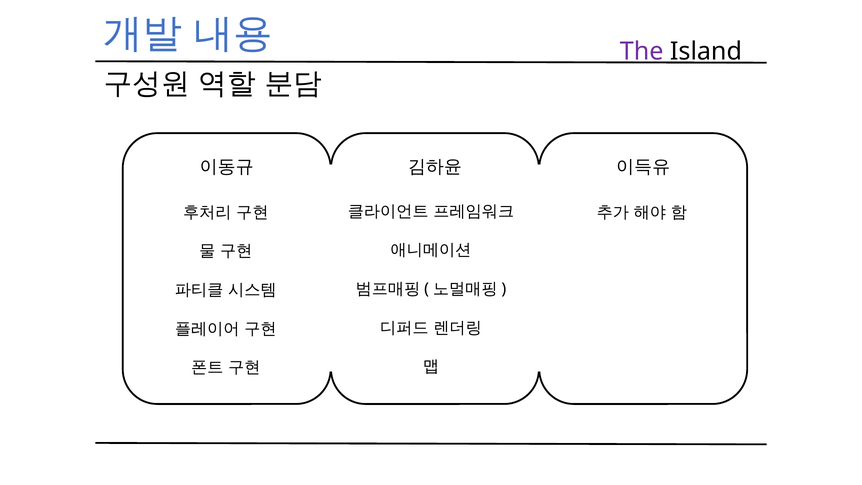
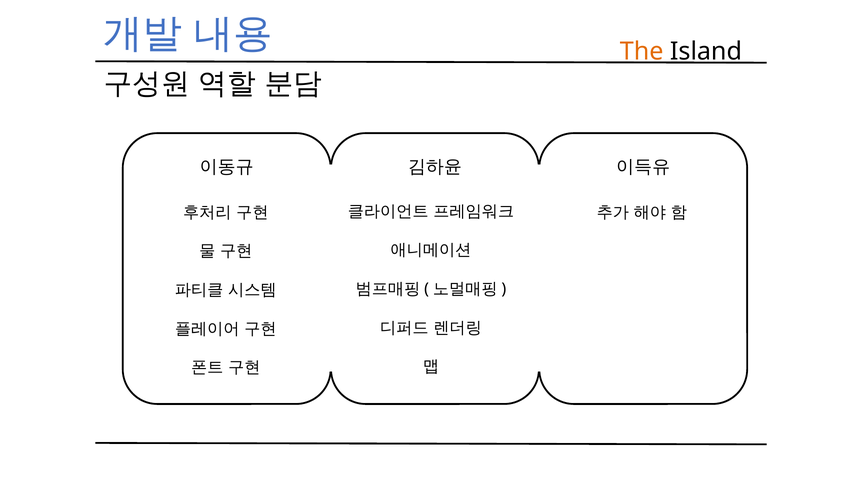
The colour: purple -> orange (642, 51)
